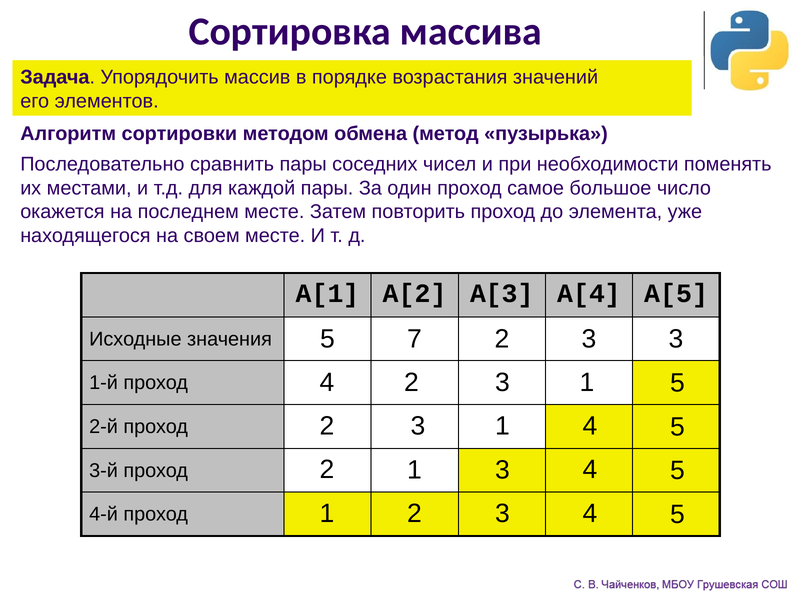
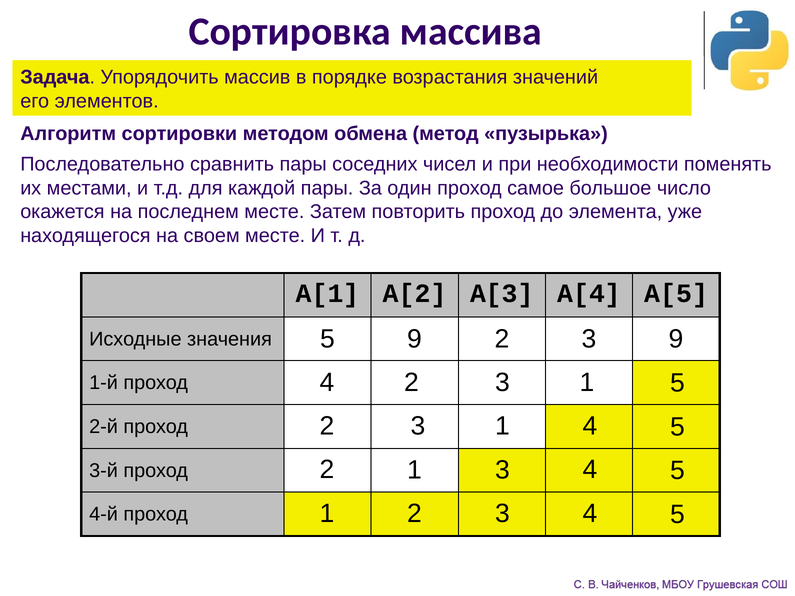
5 7: 7 -> 9 (415, 339)
3 3: 3 -> 9 (676, 339)
